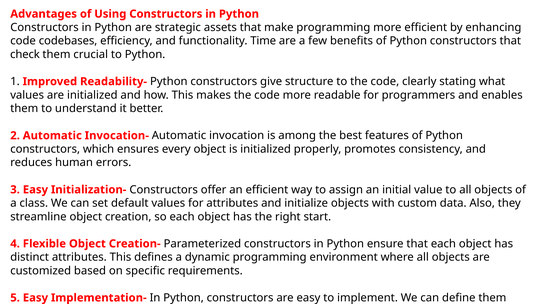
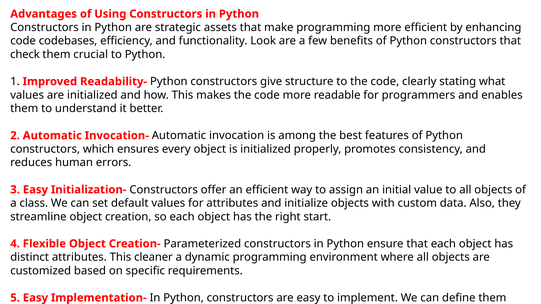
Time: Time -> Look (263, 41)
defines: defines -> cleaner (153, 257)
